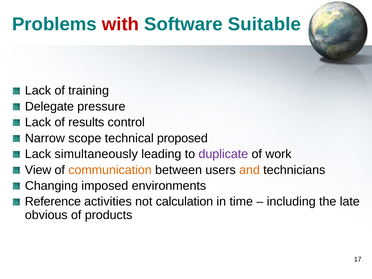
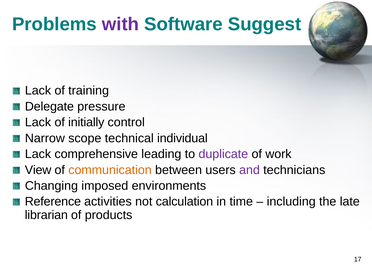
with colour: red -> purple (120, 24)
Suitable: Suitable -> Suggest (265, 24)
results: results -> initially (86, 122)
proposed: proposed -> individual (182, 138)
simultaneously: simultaneously -> comprehensive (96, 154)
and colour: orange -> purple (250, 170)
obvious: obvious -> librarian (46, 215)
